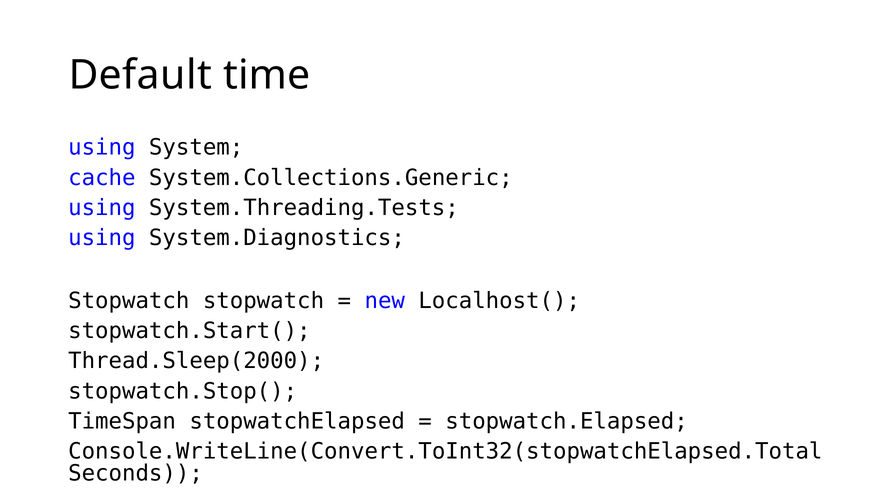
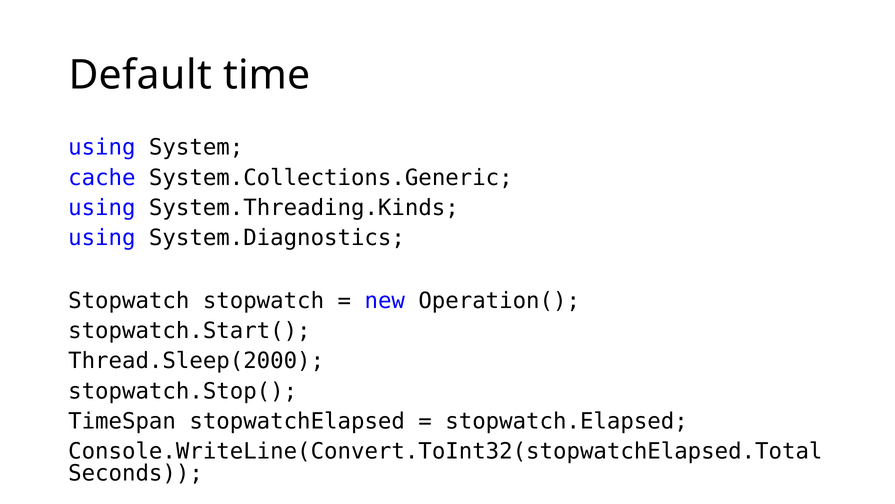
System.Threading.Tests: System.Threading.Tests -> System.Threading.Kinds (304, 208)
Localhost(: Localhost( -> Operation( (499, 300)
